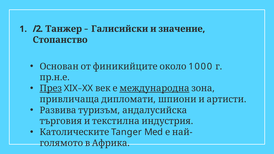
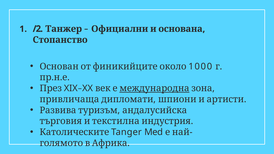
Галисийски: Галисийски -> Официални (120, 29)
значение: значение -> основана (181, 29)
През underline: present -> none (51, 88)
